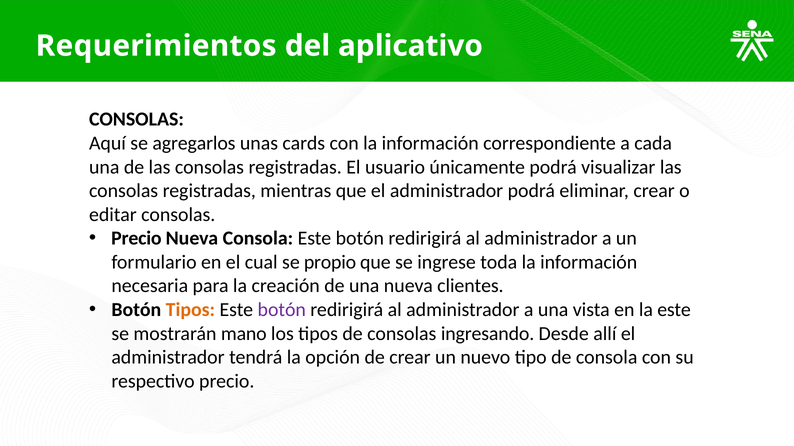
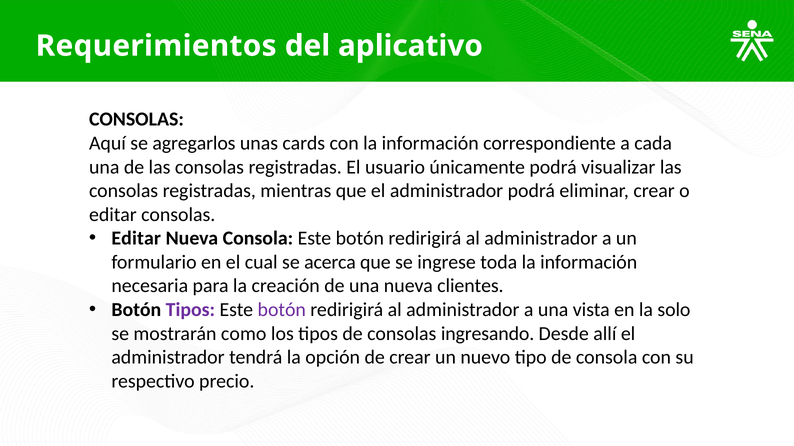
Precio: Precio -> Editar (136, 239)
propio: propio -> acerca (330, 262)
Tipos colour: orange -> purple (190, 310)
la este: este -> solo (674, 310)
mano: mano -> como (244, 334)
